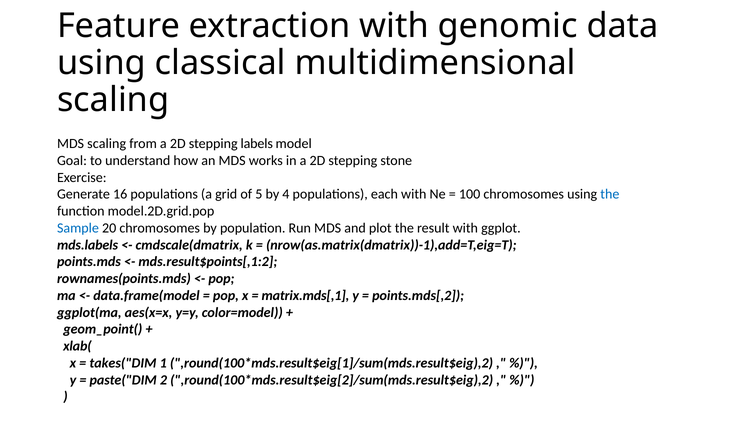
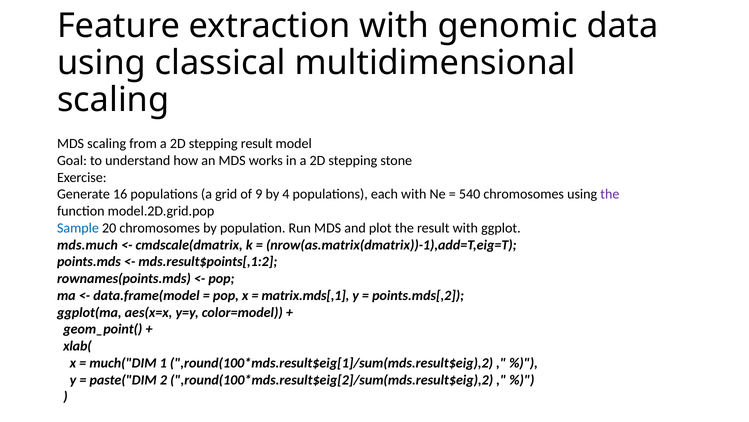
stepping labels: labels -> result (257, 143)
5: 5 -> 9 (259, 194)
100: 100 -> 540 (470, 194)
the colour: blue -> purple (610, 194)
mds.labels: mds.labels -> mds.much (87, 245)
takes("DIM: takes("DIM -> much("DIM (123, 362)
